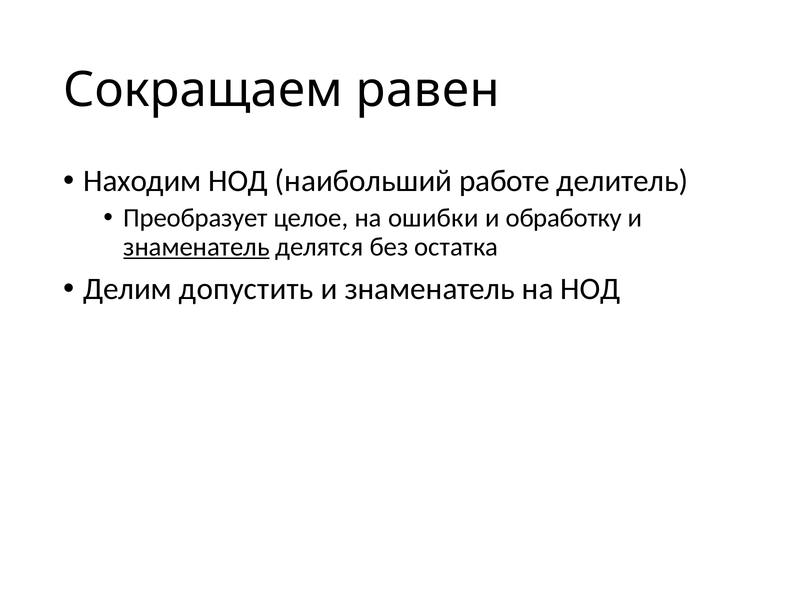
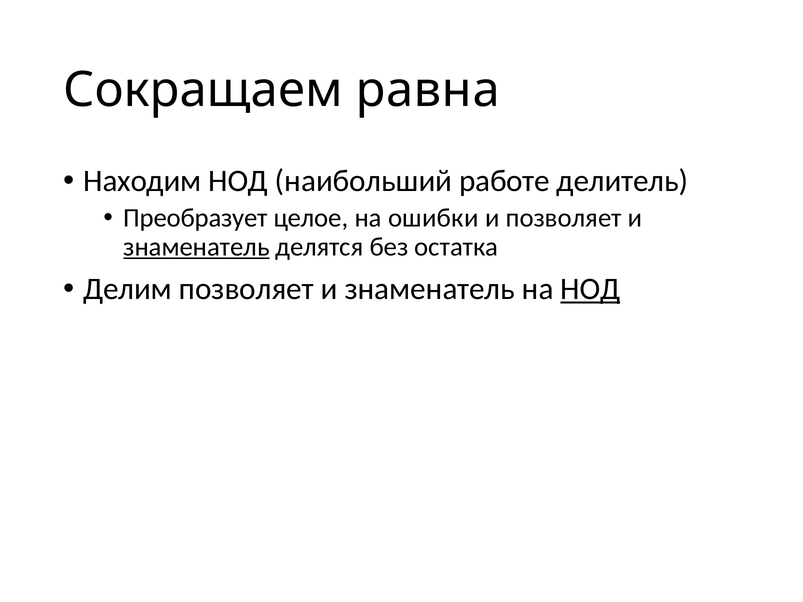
равен: равен -> равна (428, 90)
и обработку: обработку -> позволяет (564, 218)
Делим допустить: допустить -> позволяет (246, 289)
НОД underline: none -> present (590, 289)
